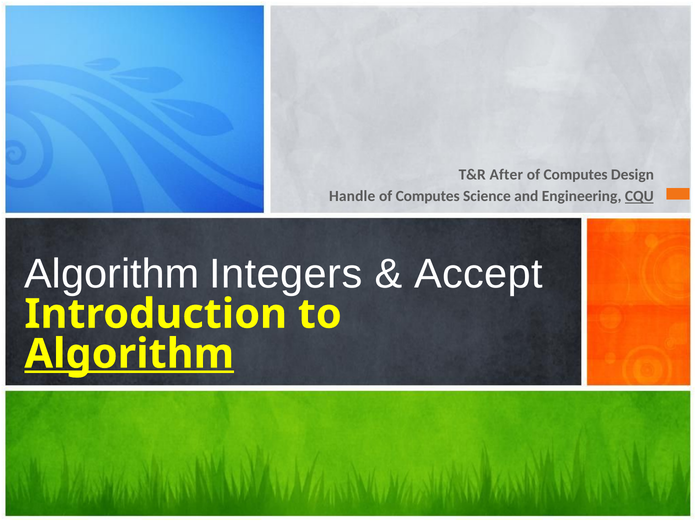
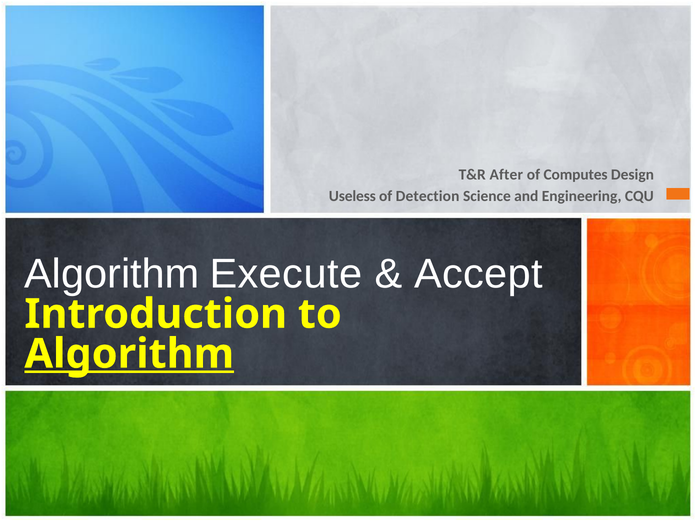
Handle: Handle -> Useless (352, 196)
Computes: Computes -> Detection (428, 196)
CQU underline: present -> none (639, 196)
Integers: Integers -> Execute (286, 274)
